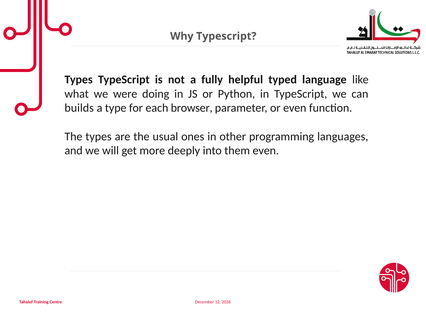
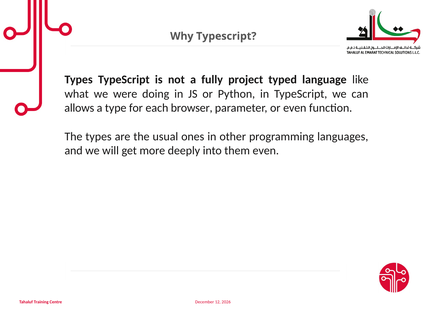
helpful: helpful -> project (246, 79)
builds: builds -> allows (79, 108)
